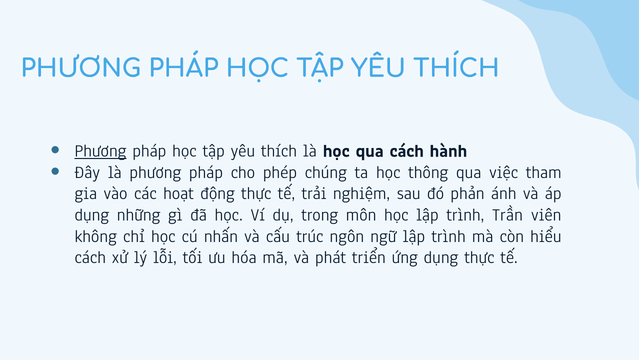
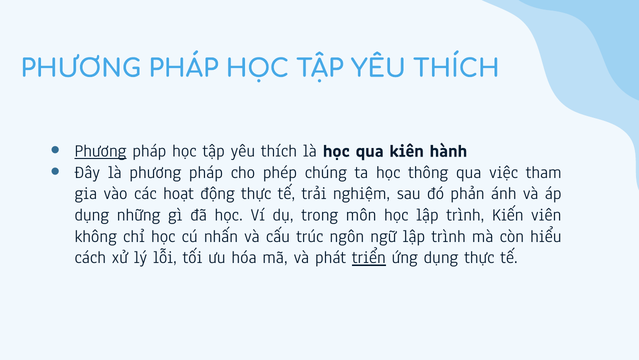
qua cách: cách -> kiên (407, 151)
Trần: Trần -> Kiến (508, 215)
triển underline: none -> present (369, 257)
